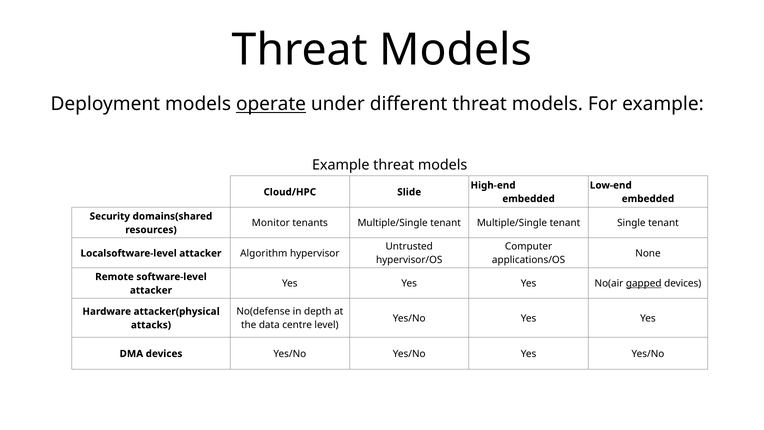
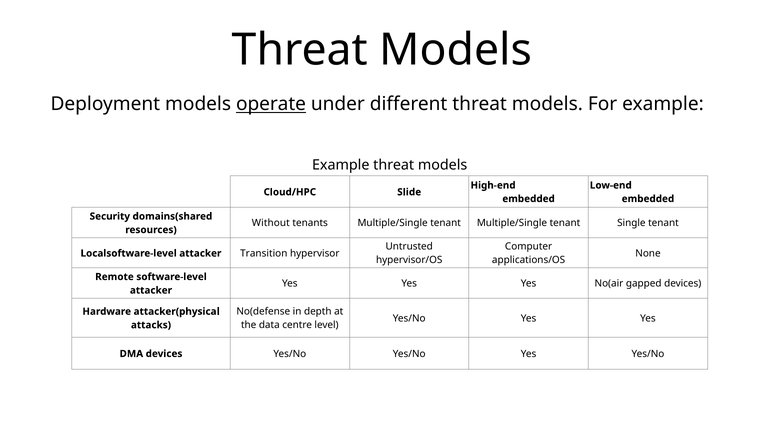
Monitor: Monitor -> Without (271, 223)
Algorithm: Algorithm -> Transition (264, 253)
gapped underline: present -> none (644, 283)
